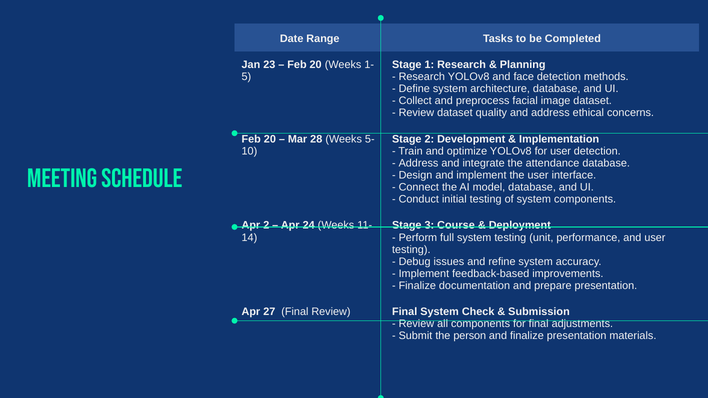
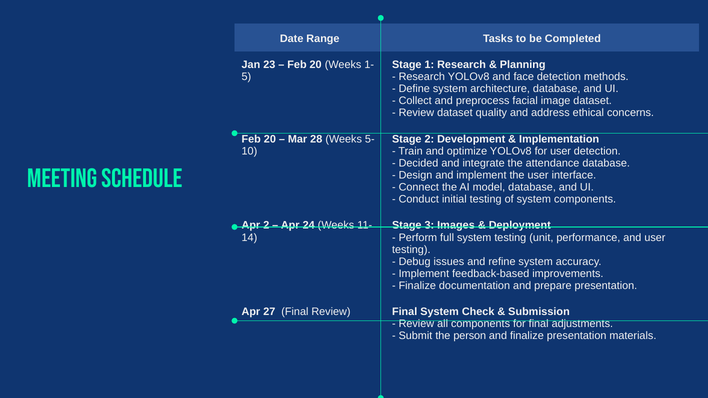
Address: Address -> Decided (418, 163)
Course: Course -> Images (456, 226)
